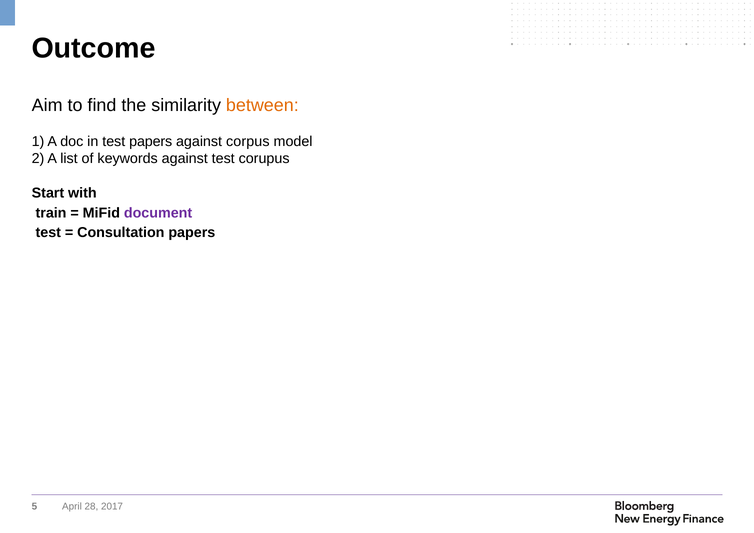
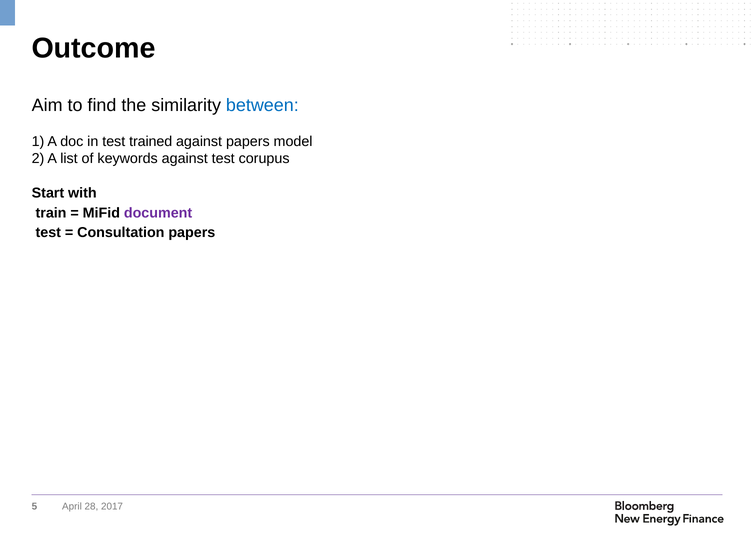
between colour: orange -> blue (262, 105)
test papers: papers -> trained (151, 141)
against corpus: corpus -> papers (248, 141)
